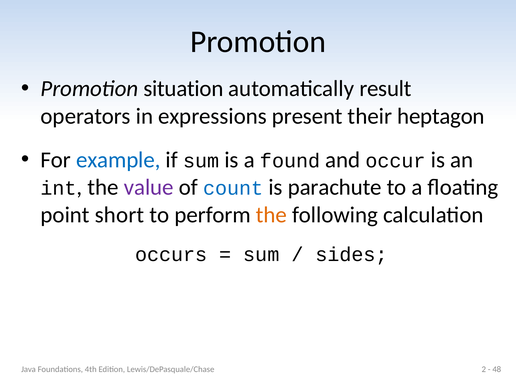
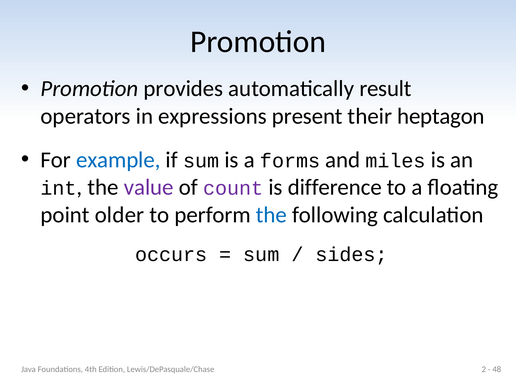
situation: situation -> provides (183, 89)
found: found -> forms (290, 161)
occur: occur -> miles (396, 161)
count colour: blue -> purple (233, 188)
parachute: parachute -> difference (335, 187)
short: short -> older (119, 215)
the colour: orange -> blue (271, 215)
